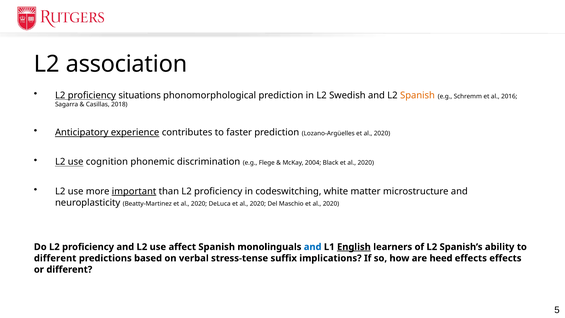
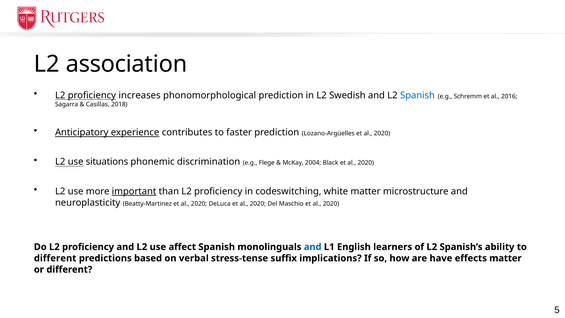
situations: situations -> increases (140, 95)
Spanish colour: orange -> blue (418, 95)
cognition: cognition -> situations (107, 162)
English underline: present -> none (354, 247)
heed: heed -> have (441, 258)
effects effects: effects -> matter (505, 258)
